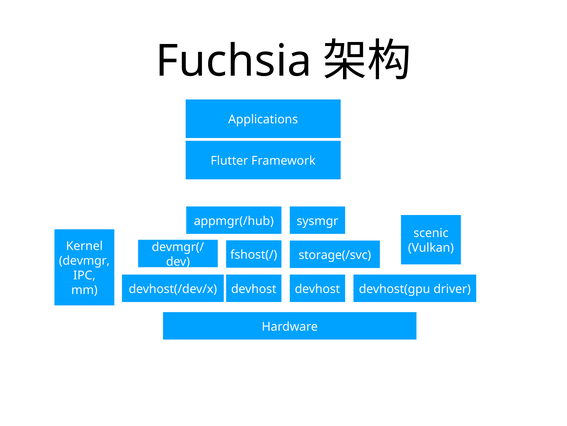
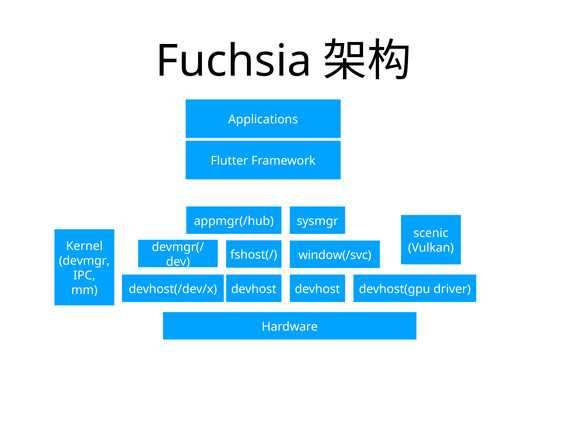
storage(/svc: storage(/svc -> window(/svc (335, 255)
